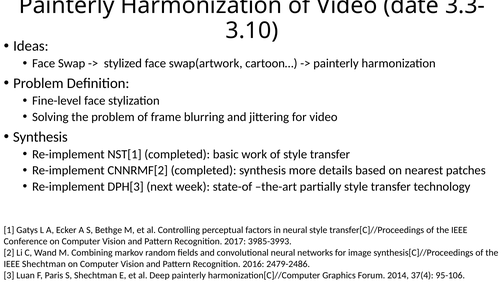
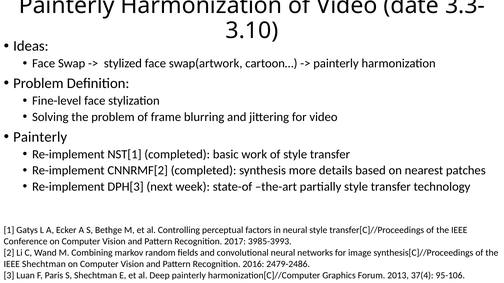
Synthesis: Synthesis -> Painterly (40, 137)
2014: 2014 -> 2013 (398, 276)
